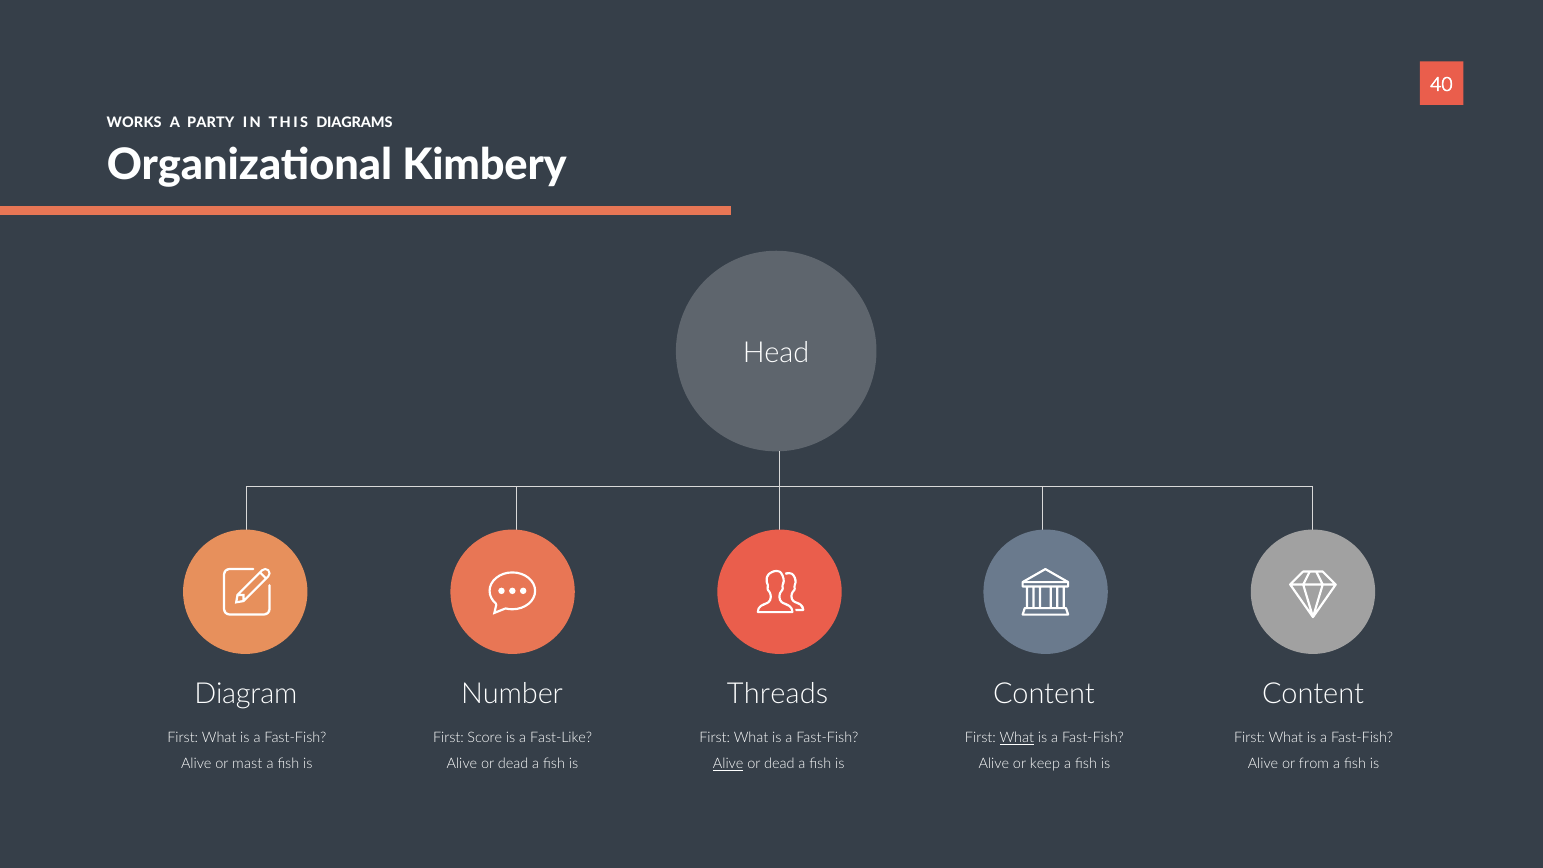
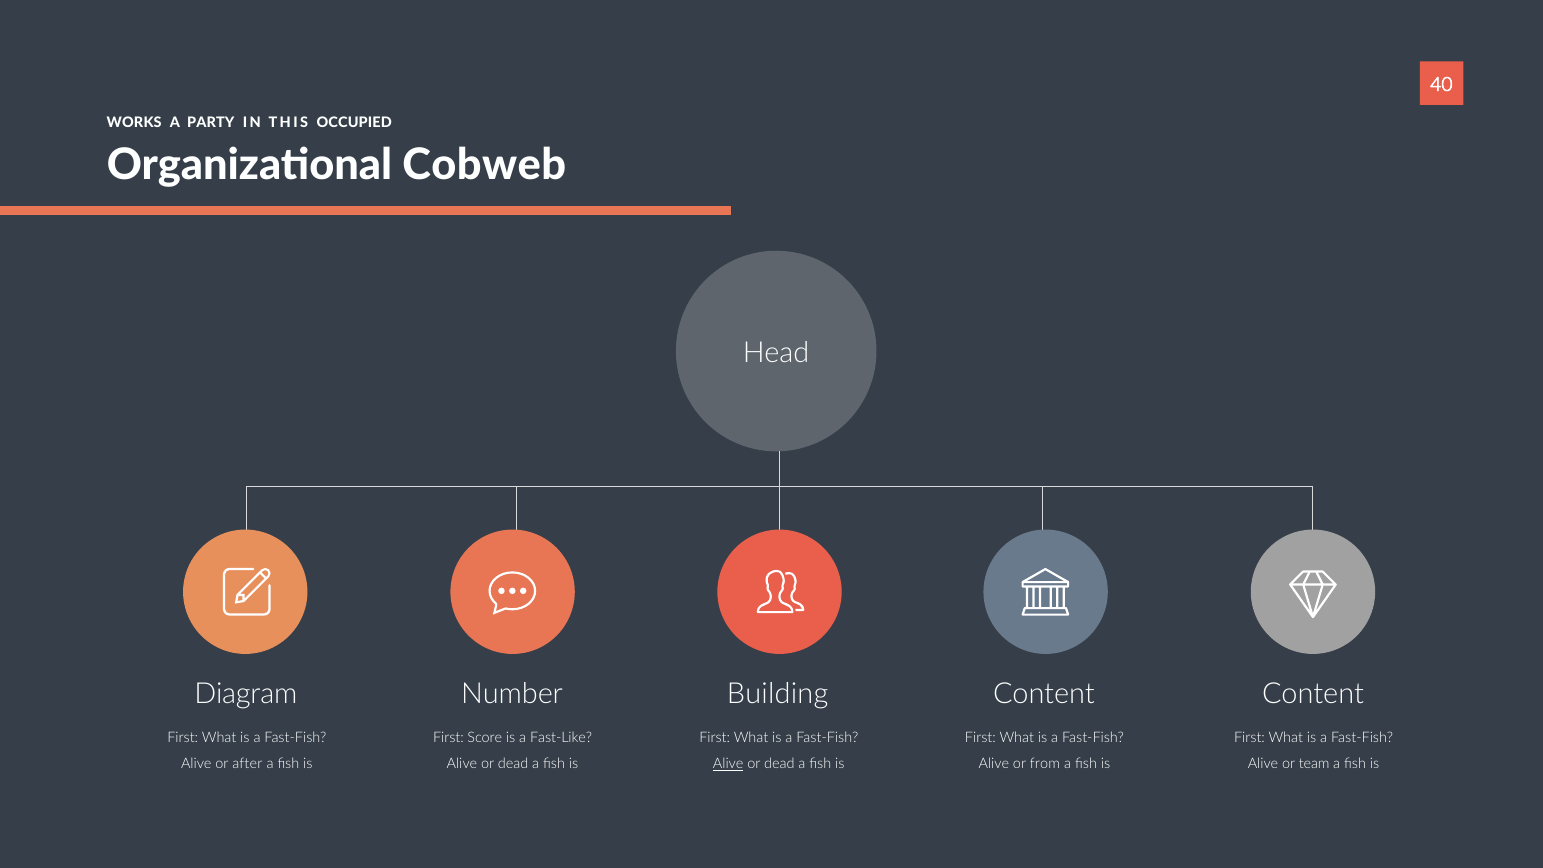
DIAGRAMS: DIAGRAMS -> OCCUPIED (354, 123)
Kimbery: Kimbery -> Cobweb (484, 166)
Threads: Threads -> Building (778, 694)
What underline: present -> none (1017, 738)
mast: mast -> after (247, 764)
keep: keep -> from (1045, 764)
from: from -> team (1314, 764)
